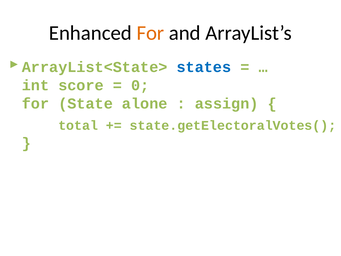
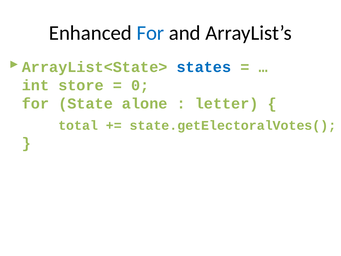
For colour: orange -> blue (150, 33)
score: score -> store (81, 85)
assign: assign -> letter (227, 103)
